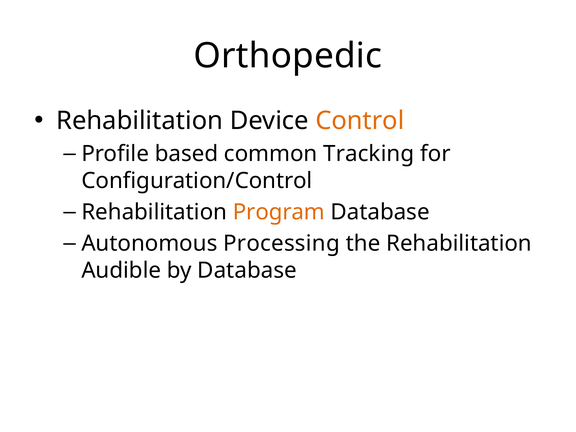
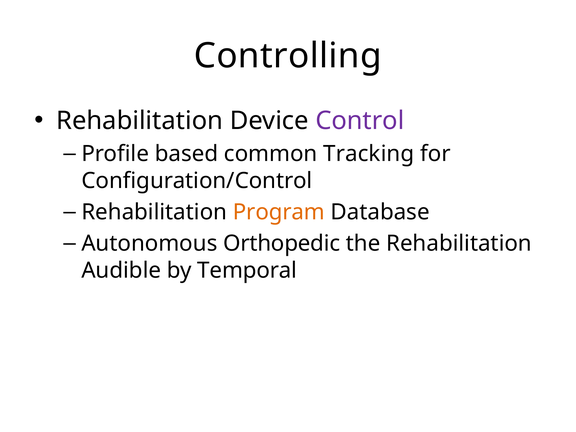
Orthopedic: Orthopedic -> Controlling (288, 56)
Control colour: orange -> purple (360, 121)
Processing: Processing -> Orthopedic (282, 244)
by Database: Database -> Temporal (247, 270)
